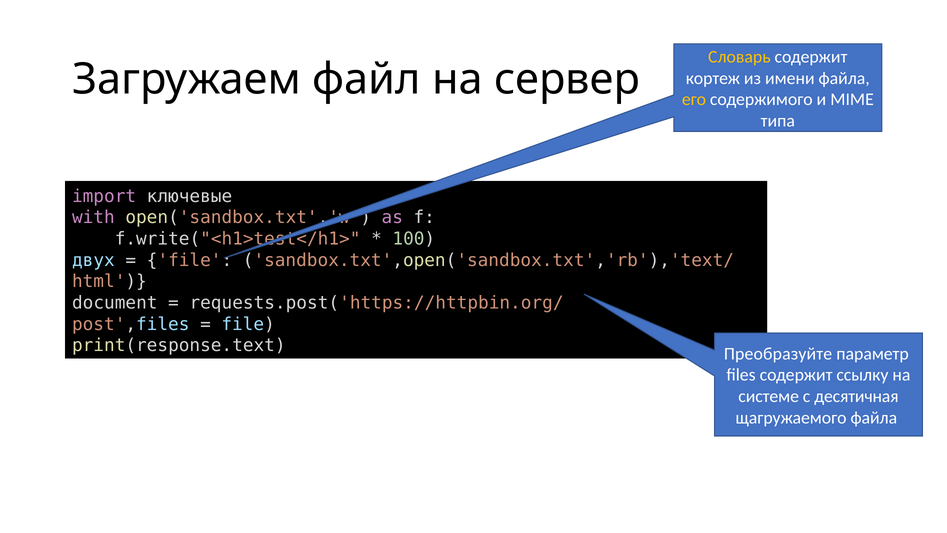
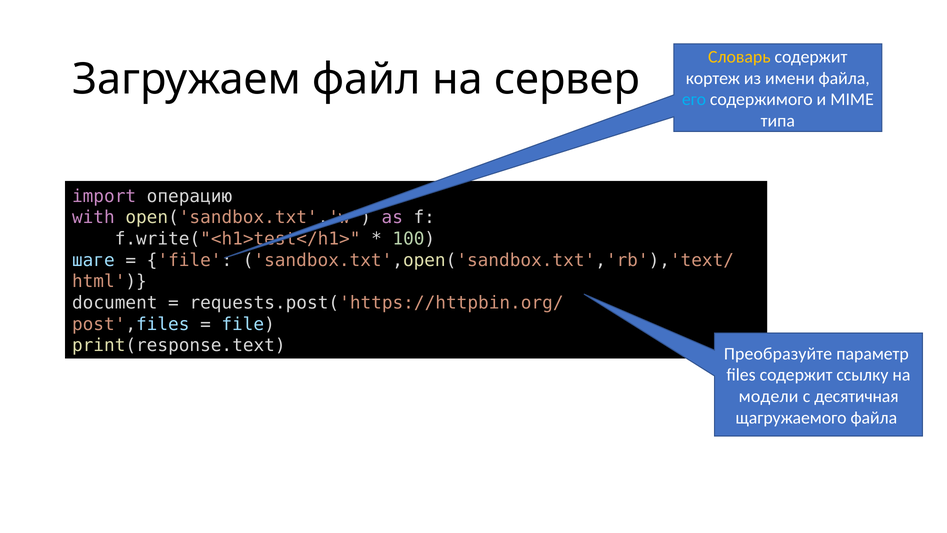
его colour: yellow -> light blue (694, 99)
ключевые: ключевые -> операцию (189, 196)
двух: двух -> шаге (93, 260)
системе: системе -> модели (769, 396)
